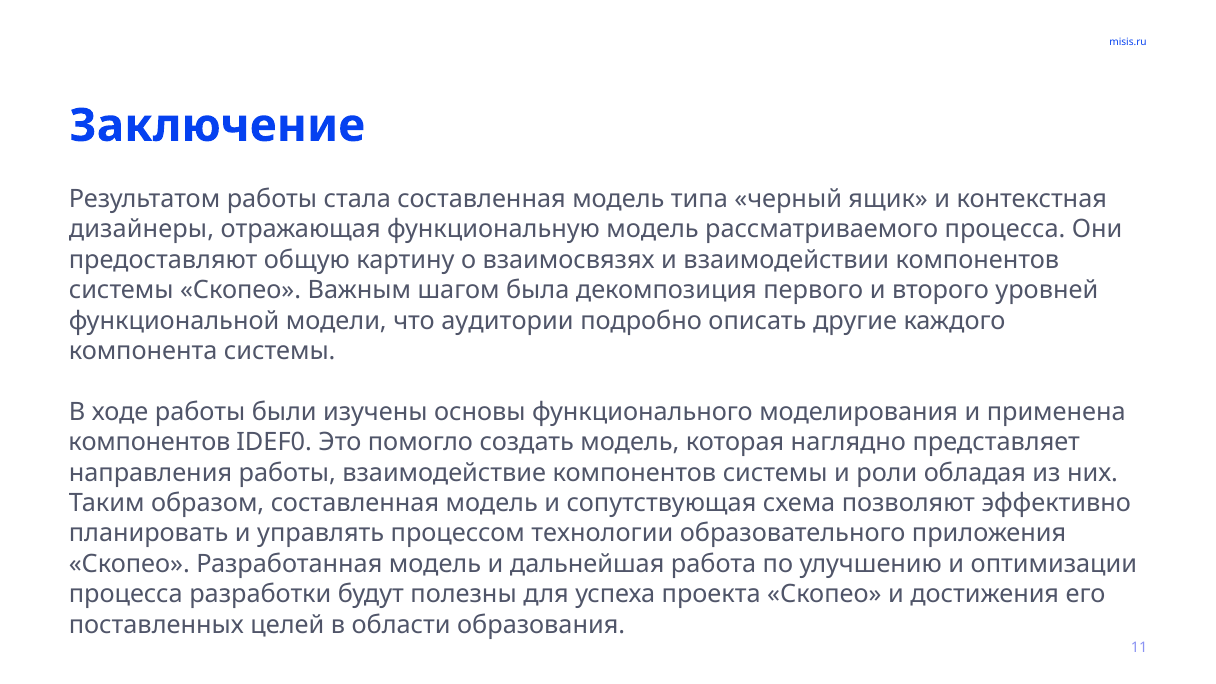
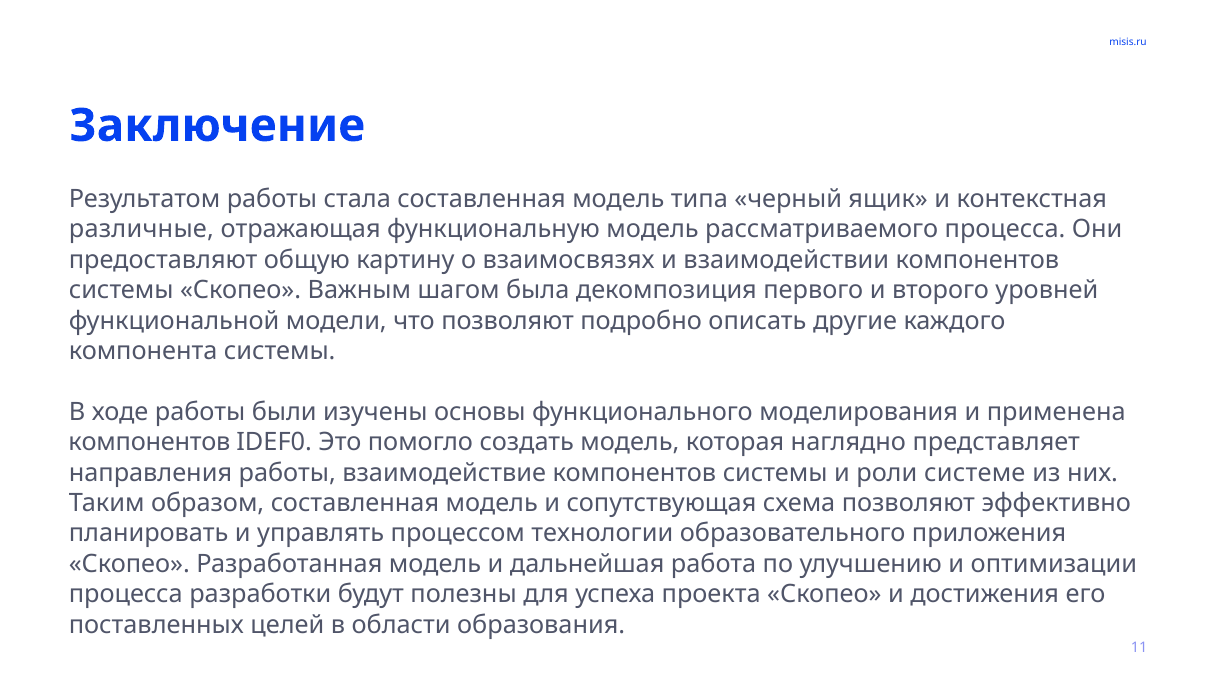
дизайнеры: дизайнеры -> различные (141, 230)
что аудитории: аудитории -> позволяют (508, 321)
обладая: обладая -> системе (975, 473)
